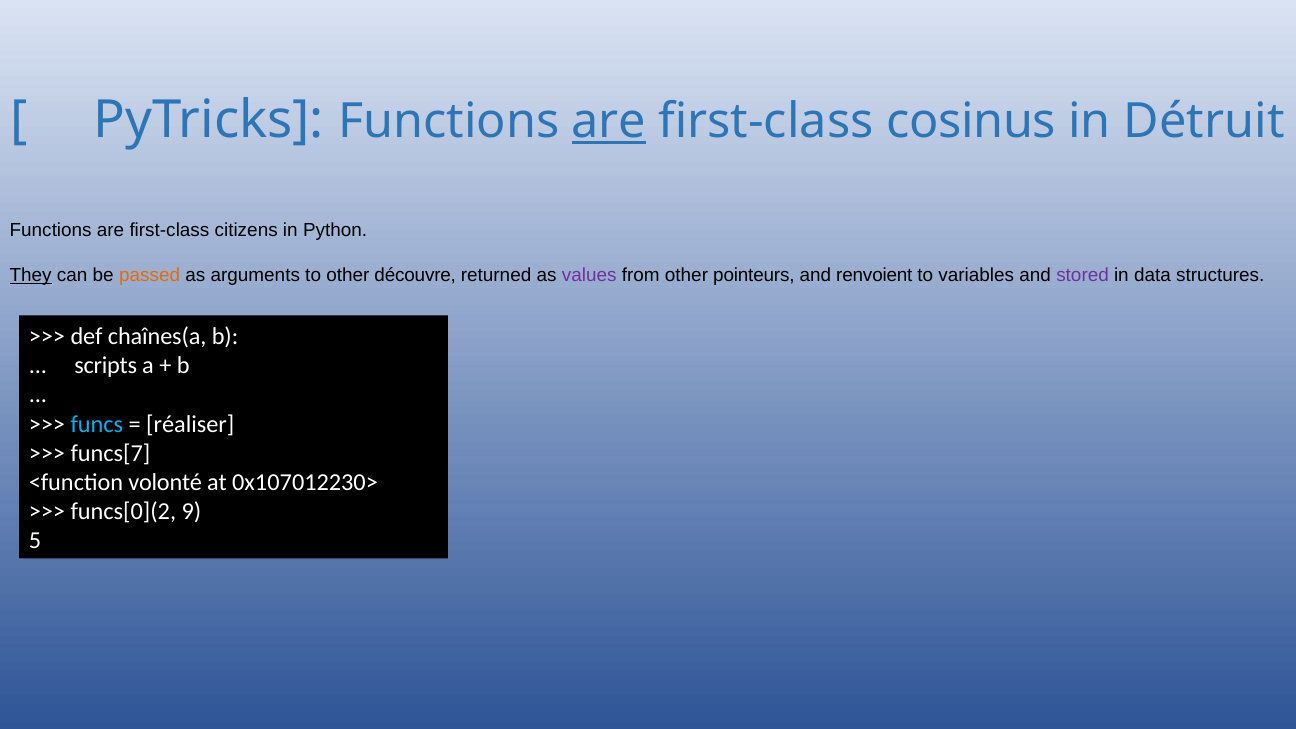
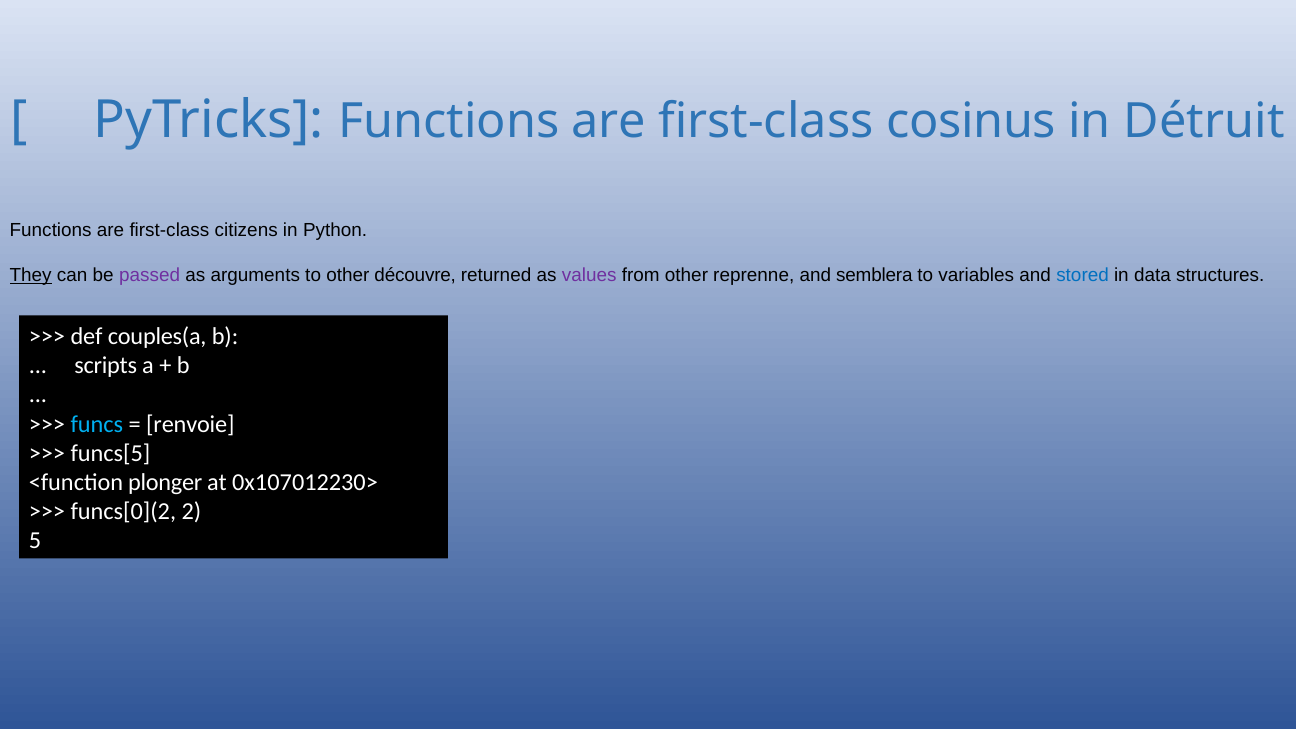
are underline: present -> none (609, 122)
passed colour: orange -> purple (150, 275)
pointeurs: pointeurs -> reprenne (754, 275)
renvoient: renvoient -> semblera (874, 275)
stored colour: purple -> blue (1083, 275)
chaînes(a: chaînes(a -> couples(a (157, 337)
réaliser: réaliser -> renvoie (190, 424)
funcs[7: funcs[7 -> funcs[5 (110, 453)
volonté: volonté -> plonger (165, 482)
9: 9 -> 2 (191, 511)
